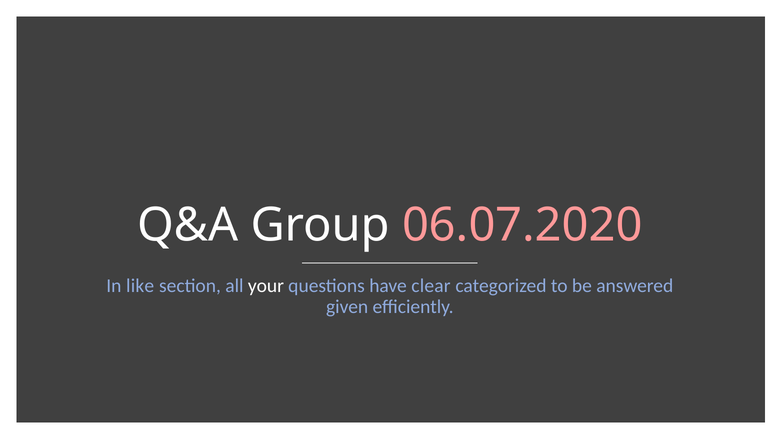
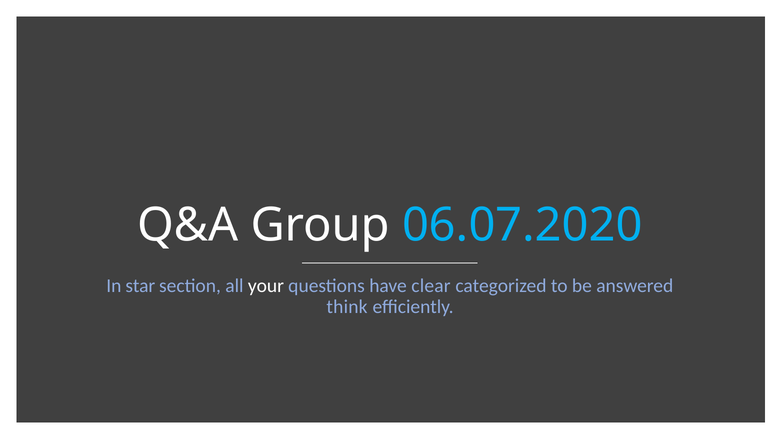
06.07.2020 colour: pink -> light blue (522, 225)
like: like -> star (140, 286)
given: given -> think (347, 307)
